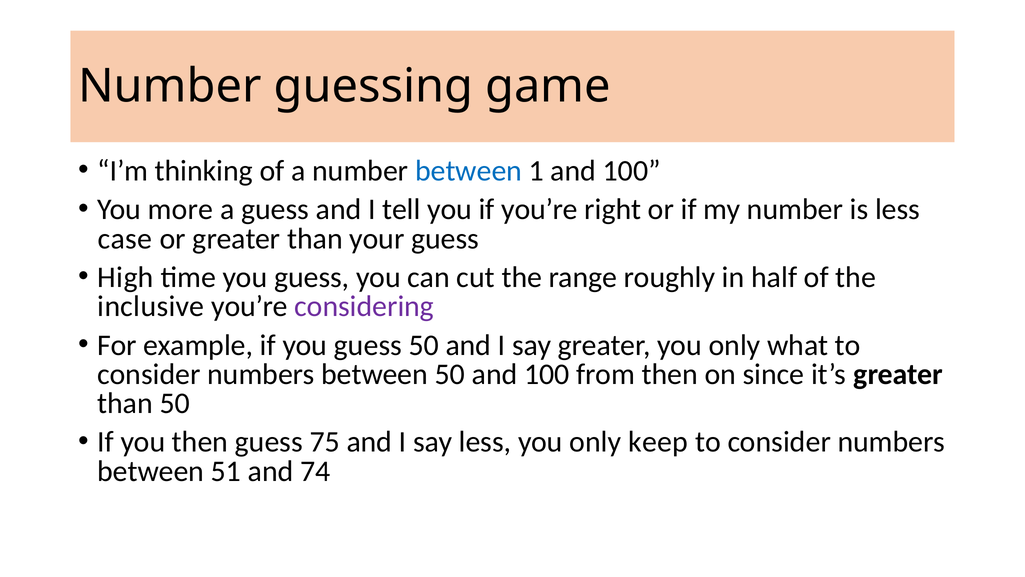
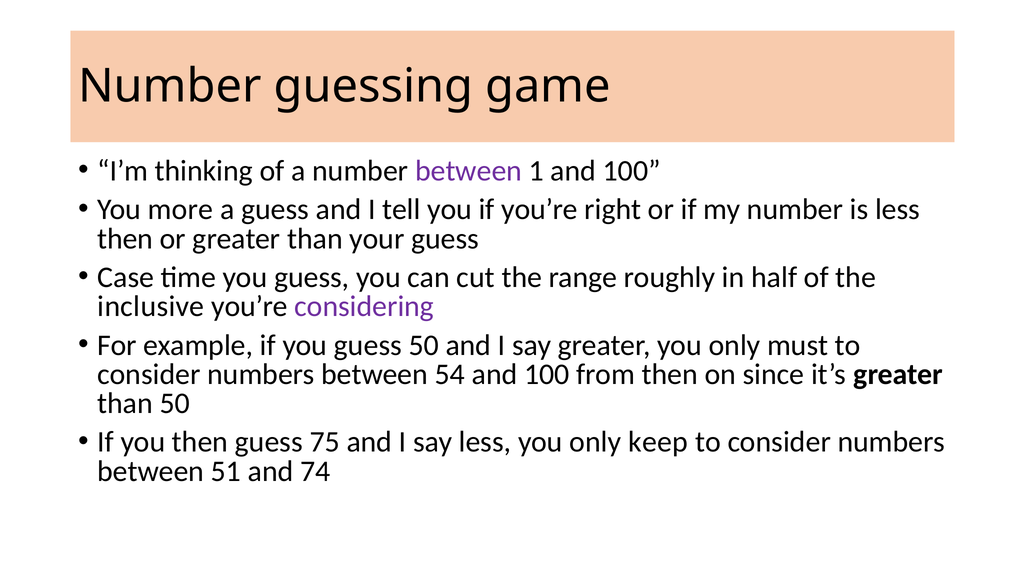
between colour: blue -> purple (469, 171)
case: case -> then (125, 238)
High: High -> Case (126, 277)
what: what -> must (798, 345)
between 50: 50 -> 54 (450, 374)
